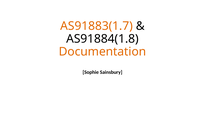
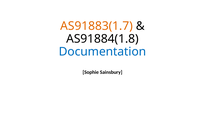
Documentation colour: orange -> blue (102, 52)
